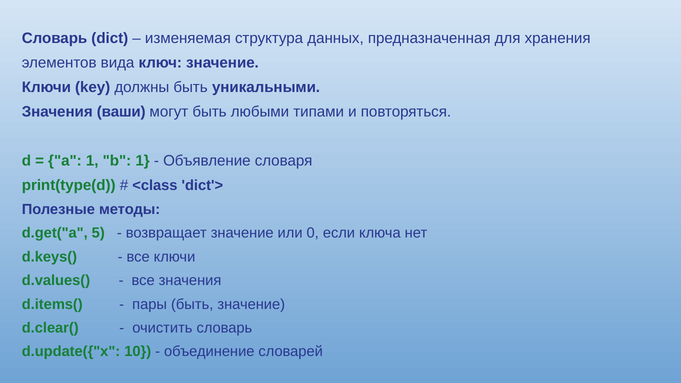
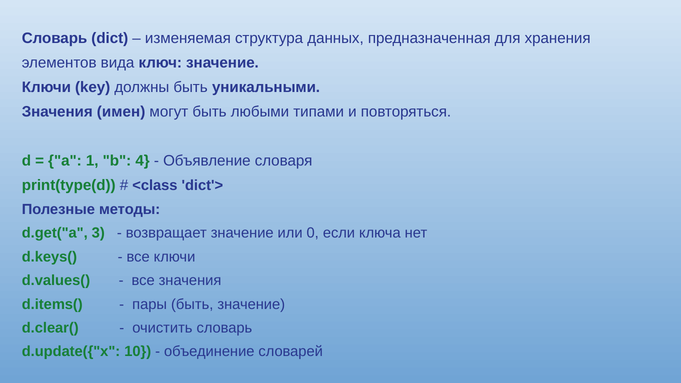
ваши: ваши -> имен (121, 112)
b 1: 1 -> 4 (143, 161)
5: 5 -> 3 (98, 233)
